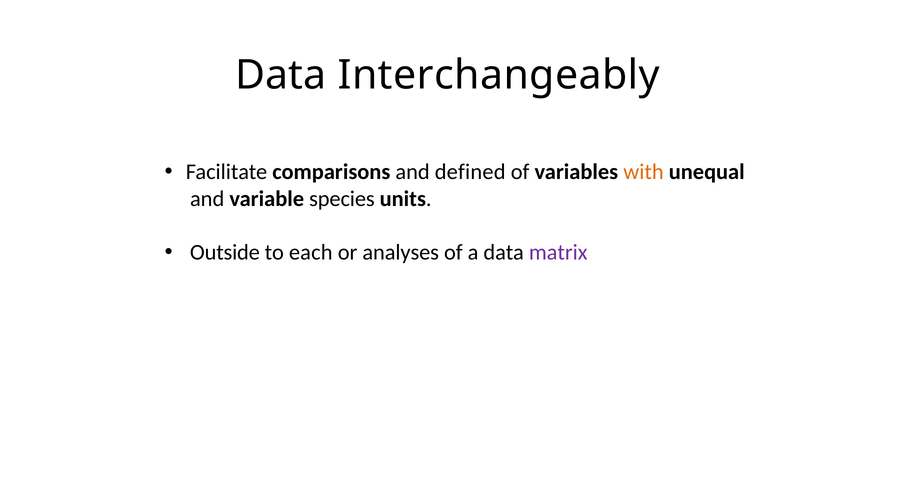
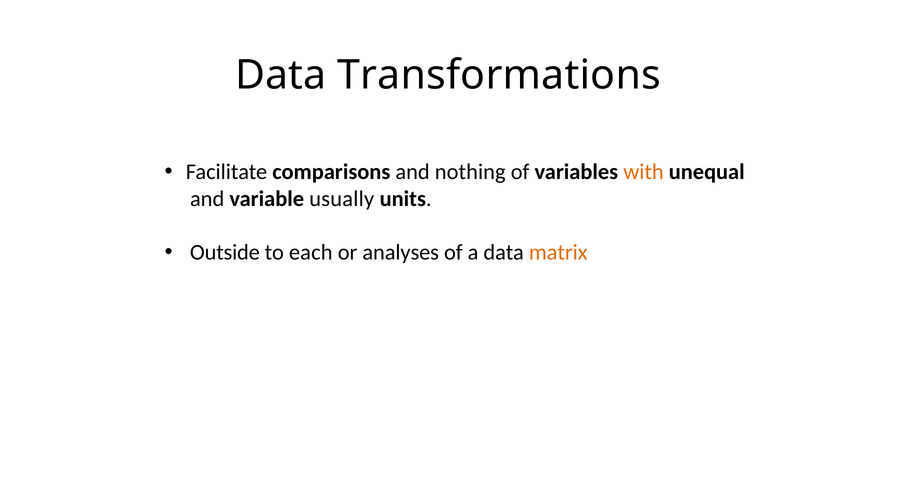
Interchangeably: Interchangeably -> Transformations (499, 75)
defined: defined -> nothing (470, 172)
species: species -> usually (342, 199)
matrix colour: purple -> orange (558, 253)
